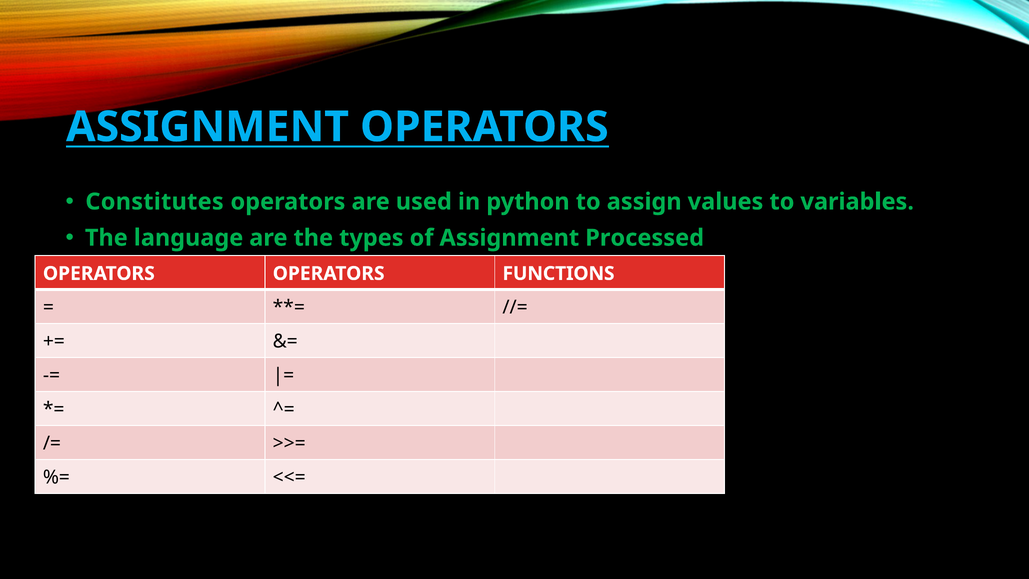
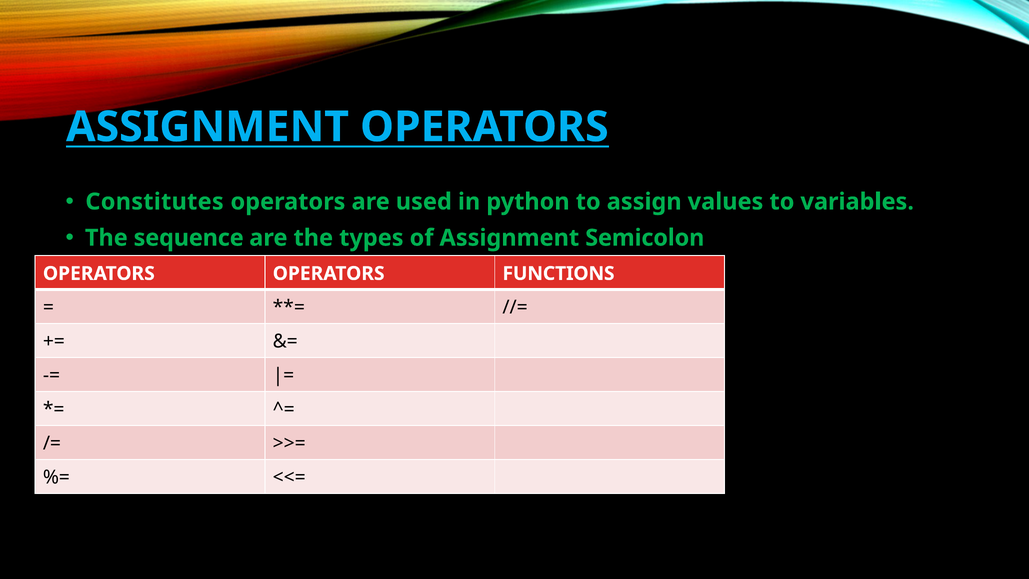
language: language -> sequence (189, 238)
Processed: Processed -> Semicolon (645, 238)
